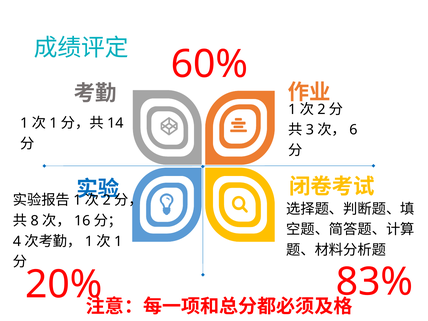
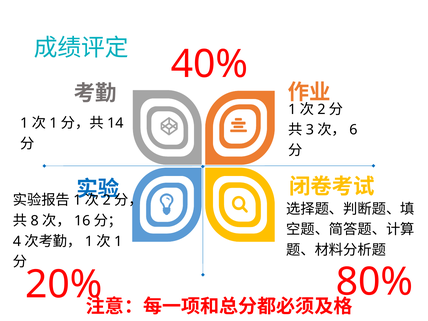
60%: 60% -> 40% (210, 64)
83%: 83% -> 80% (374, 282)
